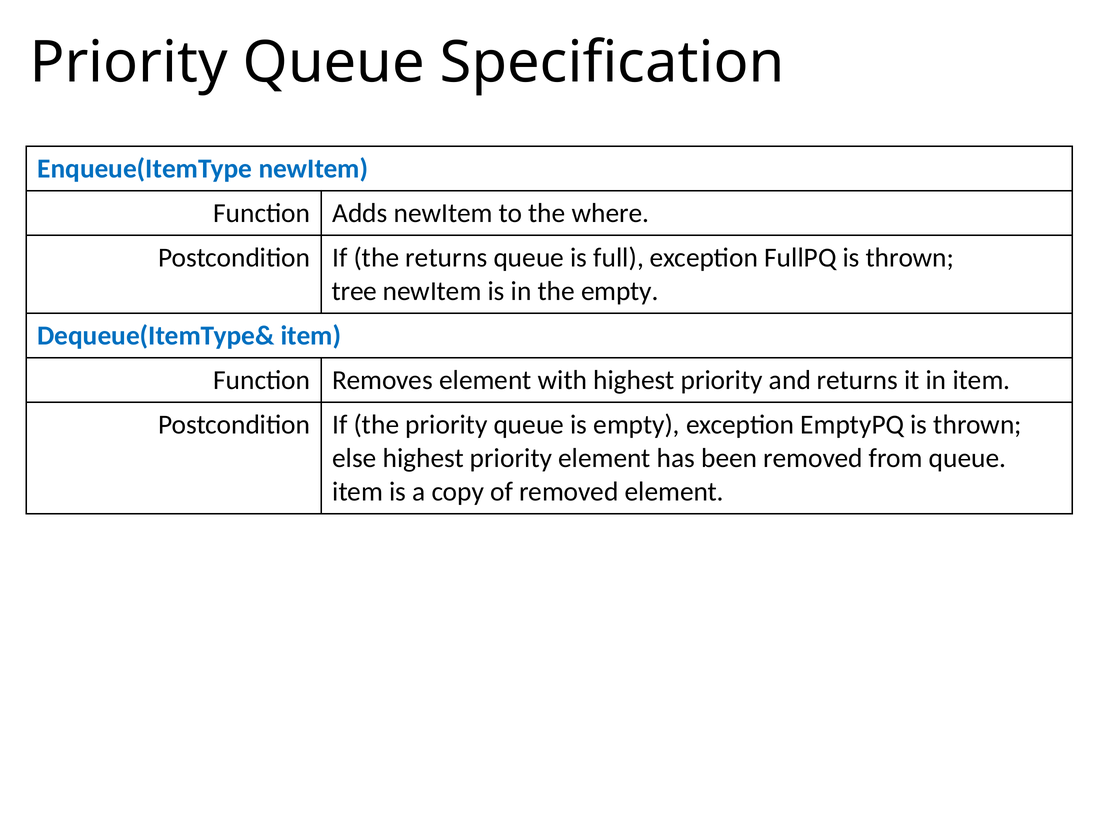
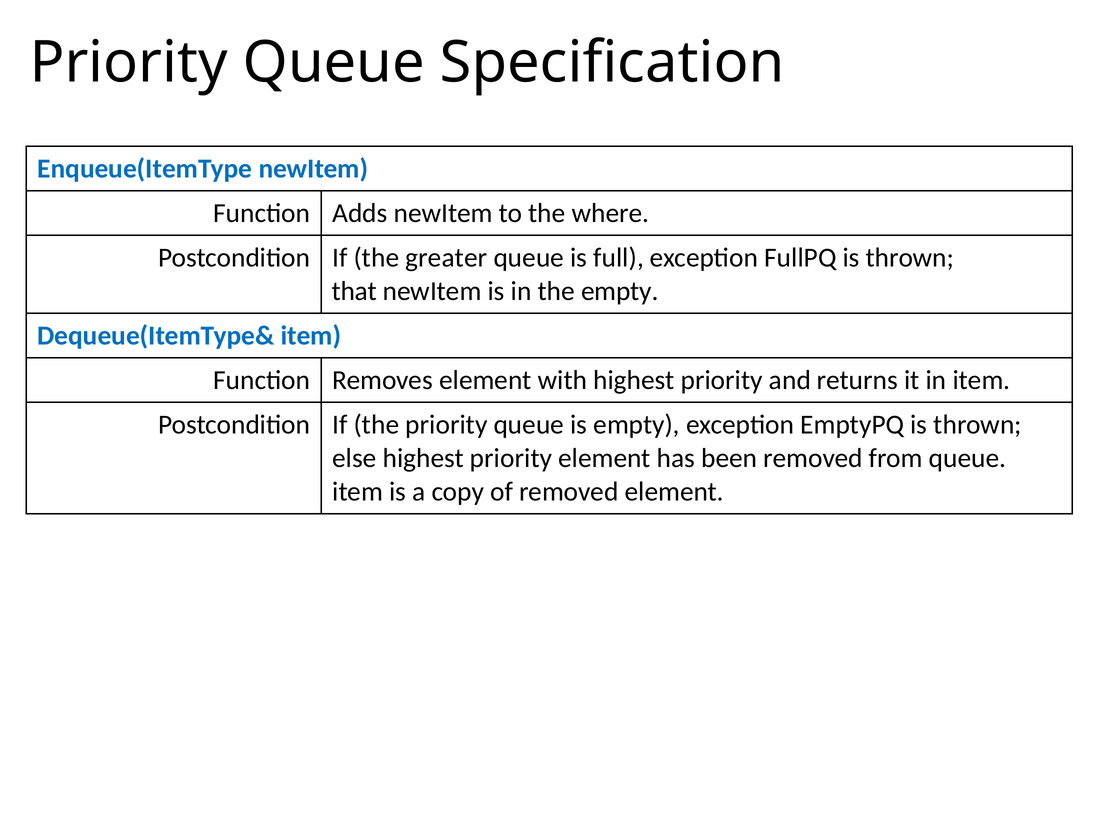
the returns: returns -> greater (446, 258)
tree: tree -> that (354, 291)
